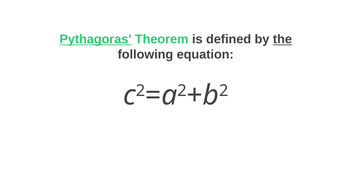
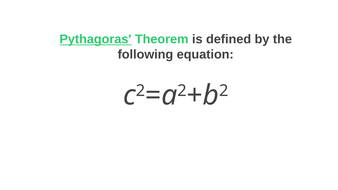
the underline: present -> none (282, 39)
